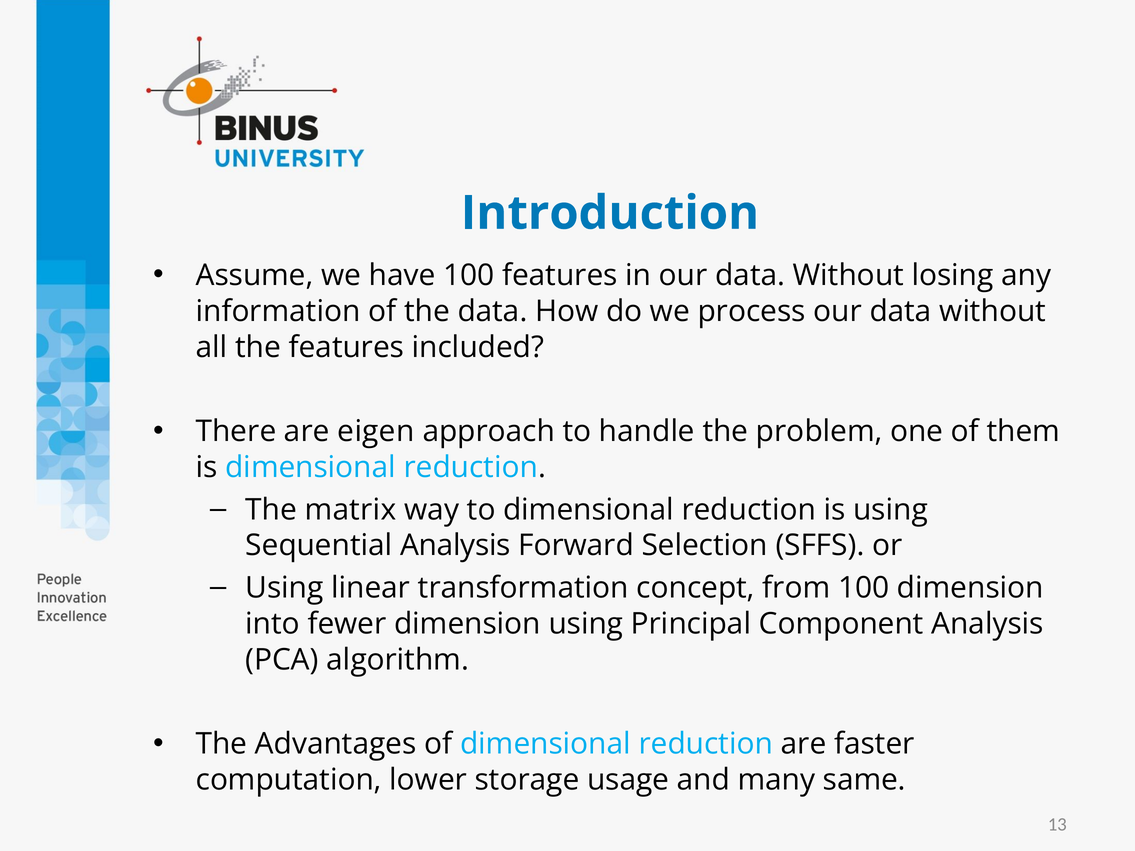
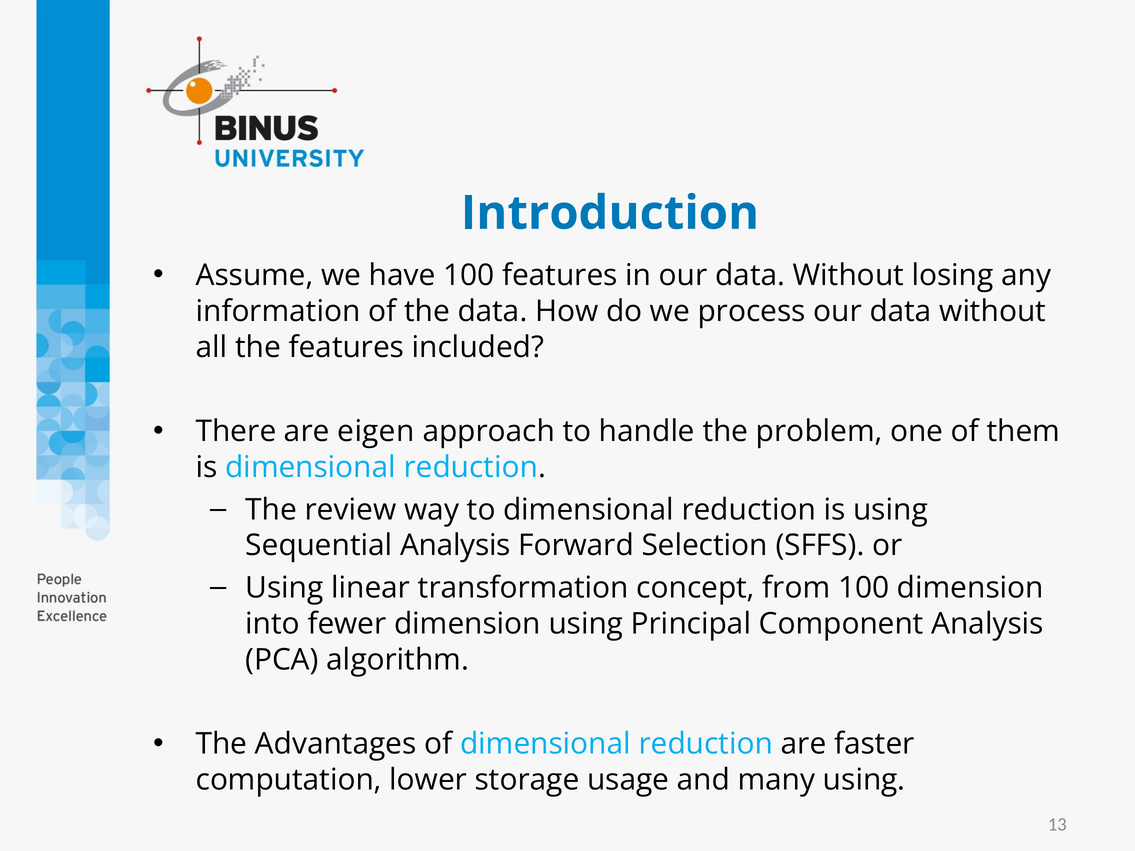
matrix: matrix -> review (351, 510)
many same: same -> using (864, 780)
